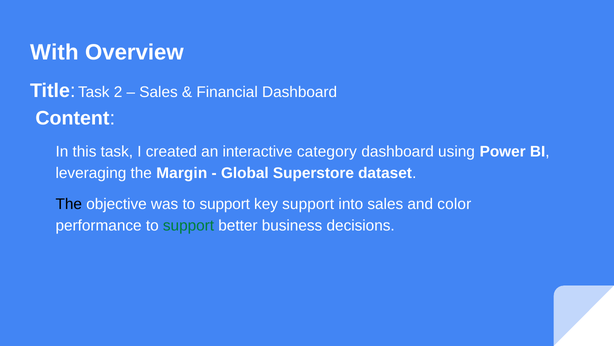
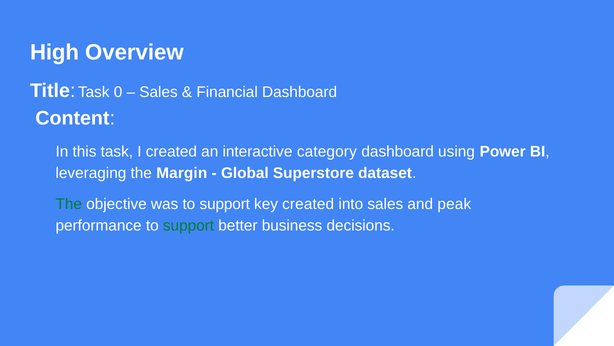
With: With -> High (54, 52)
2: 2 -> 0 (118, 92)
The colour: black -> green (69, 204)
key support: support -> created (308, 204)
color: color -> peak (454, 204)
